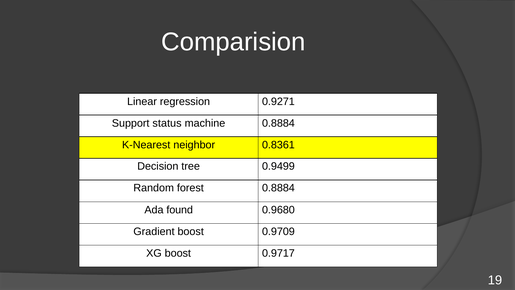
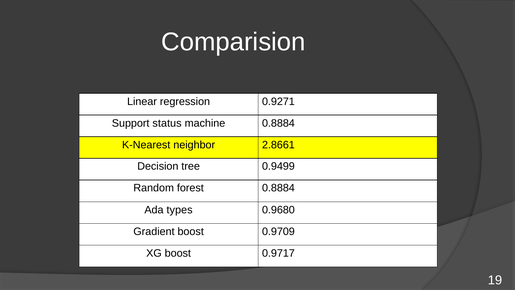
0.8361: 0.8361 -> 2.8661 (278, 145)
found: found -> types (180, 210)
